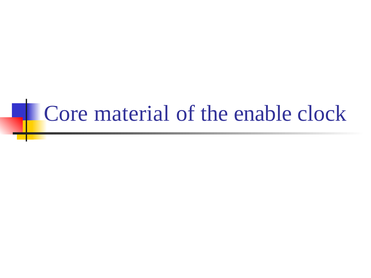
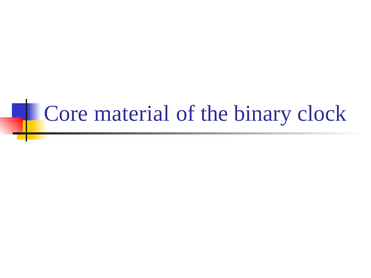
enable: enable -> binary (263, 113)
